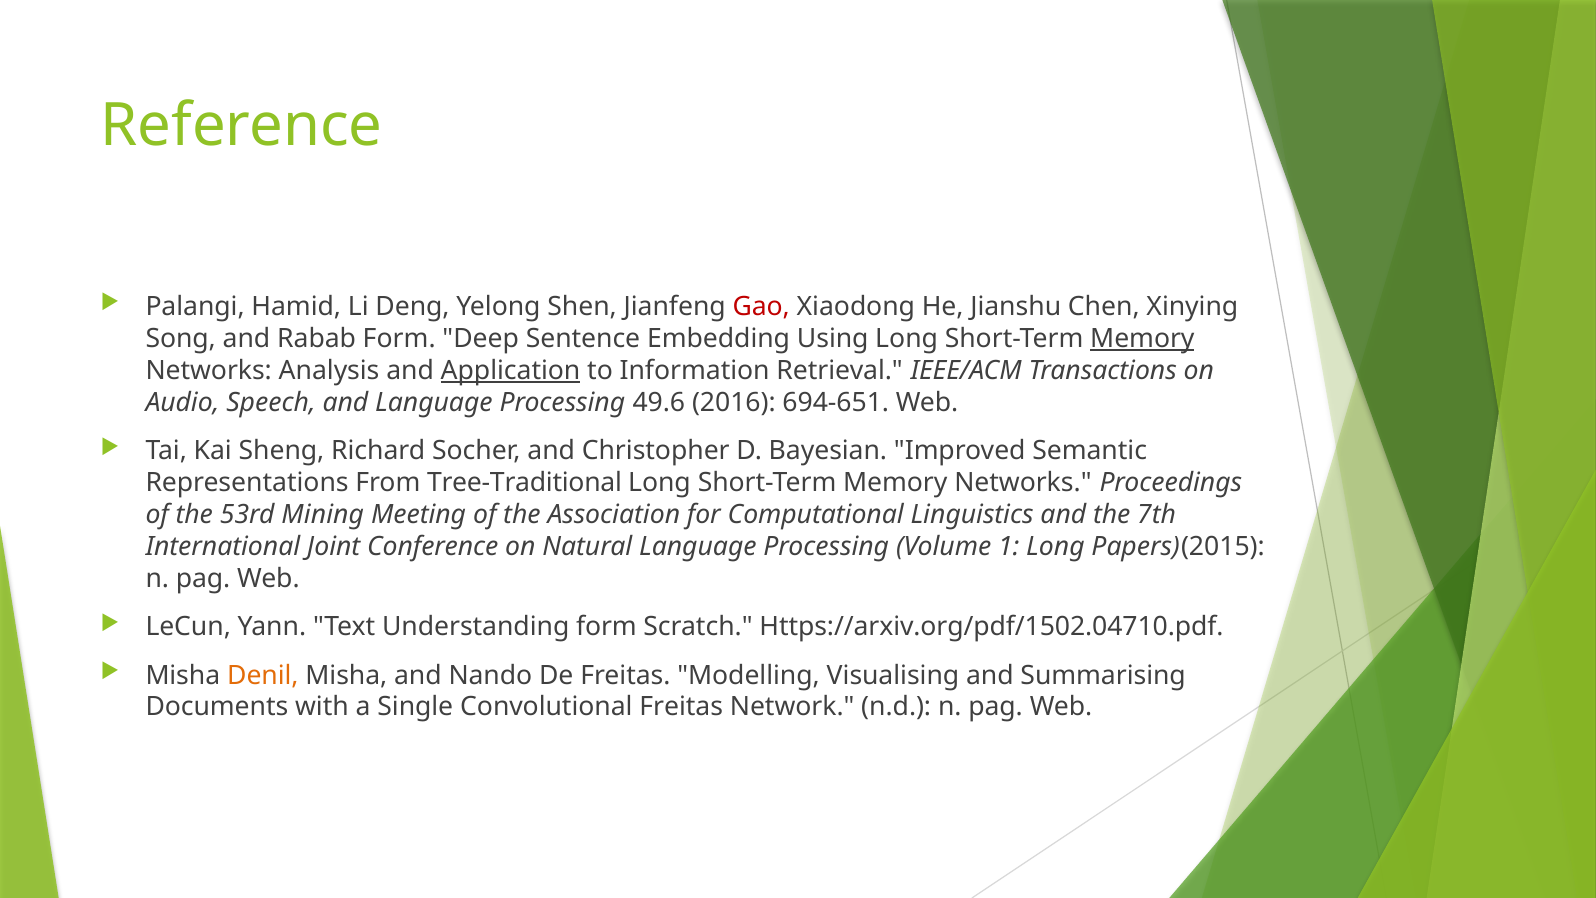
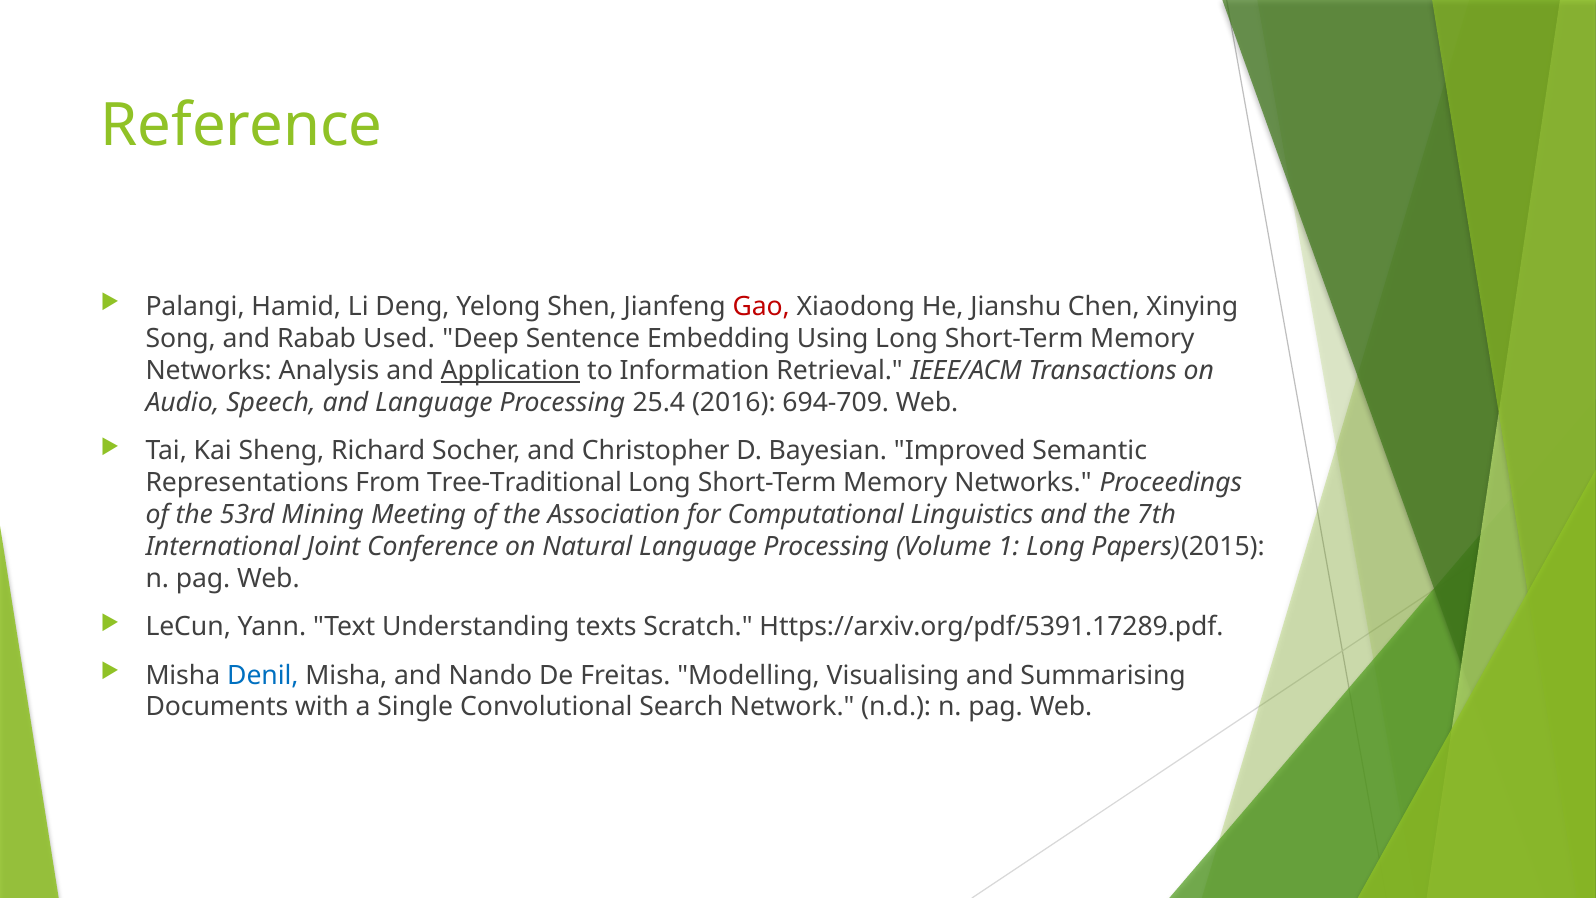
Rabab Form: Form -> Used (399, 338)
Memory underline: present -> none (1142, 338)
49.6: 49.6 -> 25.4 (659, 402)
694-651: 694-651 -> 694-709 (836, 402)
Understanding form: form -> texts (606, 627)
Https://arxiv.org/pdf/1502.04710.pdf: Https://arxiv.org/pdf/1502.04710.pdf -> Https://arxiv.org/pdf/5391.17289.pdf (991, 627)
Denil colour: orange -> blue (263, 675)
Convolutional Freitas: Freitas -> Search (681, 707)
